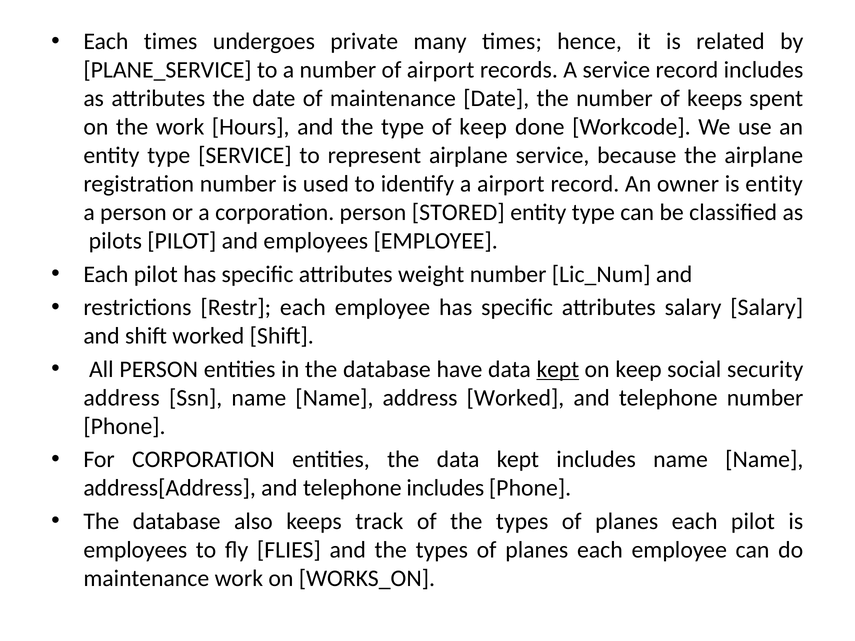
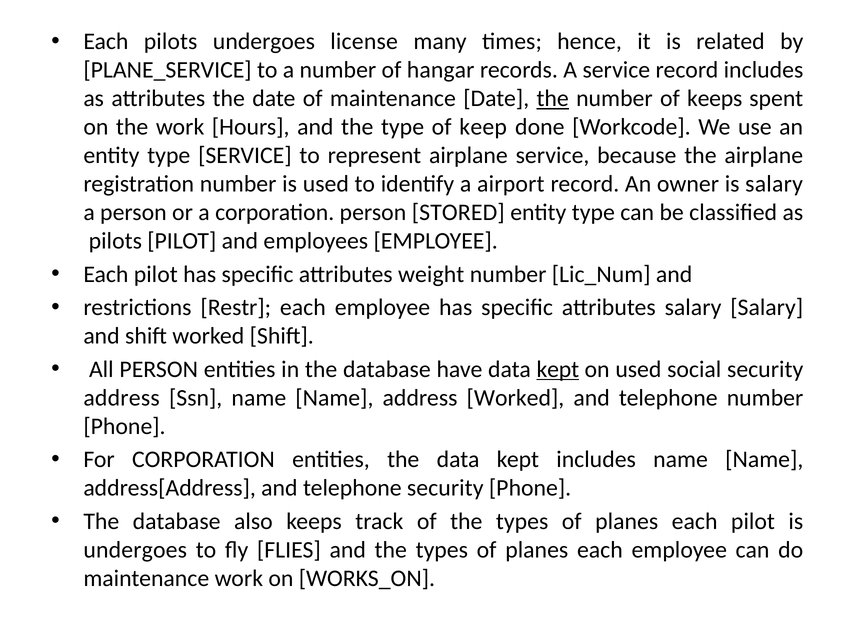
Each times: times -> pilots (171, 42)
private: private -> license (364, 42)
of airport: airport -> hangar (441, 70)
the underline: none -> present (553, 99)
is entity: entity -> salary (774, 184)
on keep: keep -> used (638, 369)
telephone includes: includes -> security (445, 488)
employees: employees -> undergoes (135, 550)
